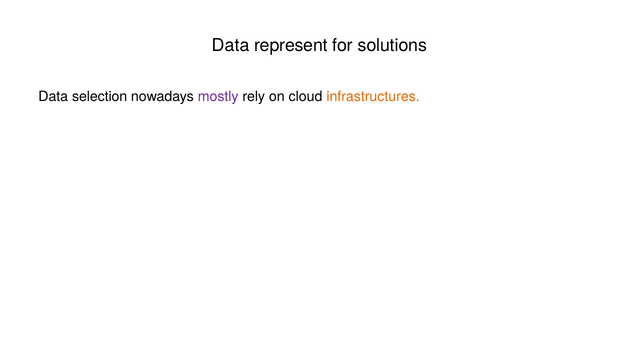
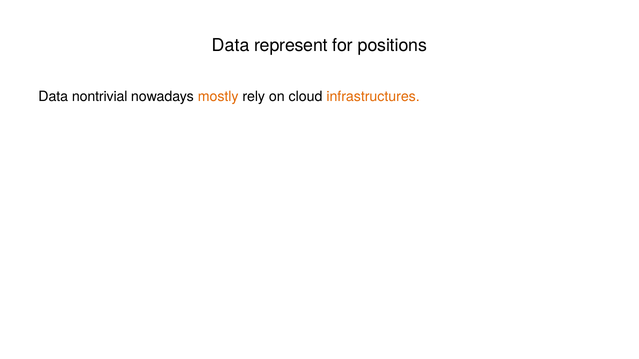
solutions: solutions -> positions (392, 46)
selection: selection -> nontrivial (100, 97)
mostly colour: purple -> orange (218, 97)
